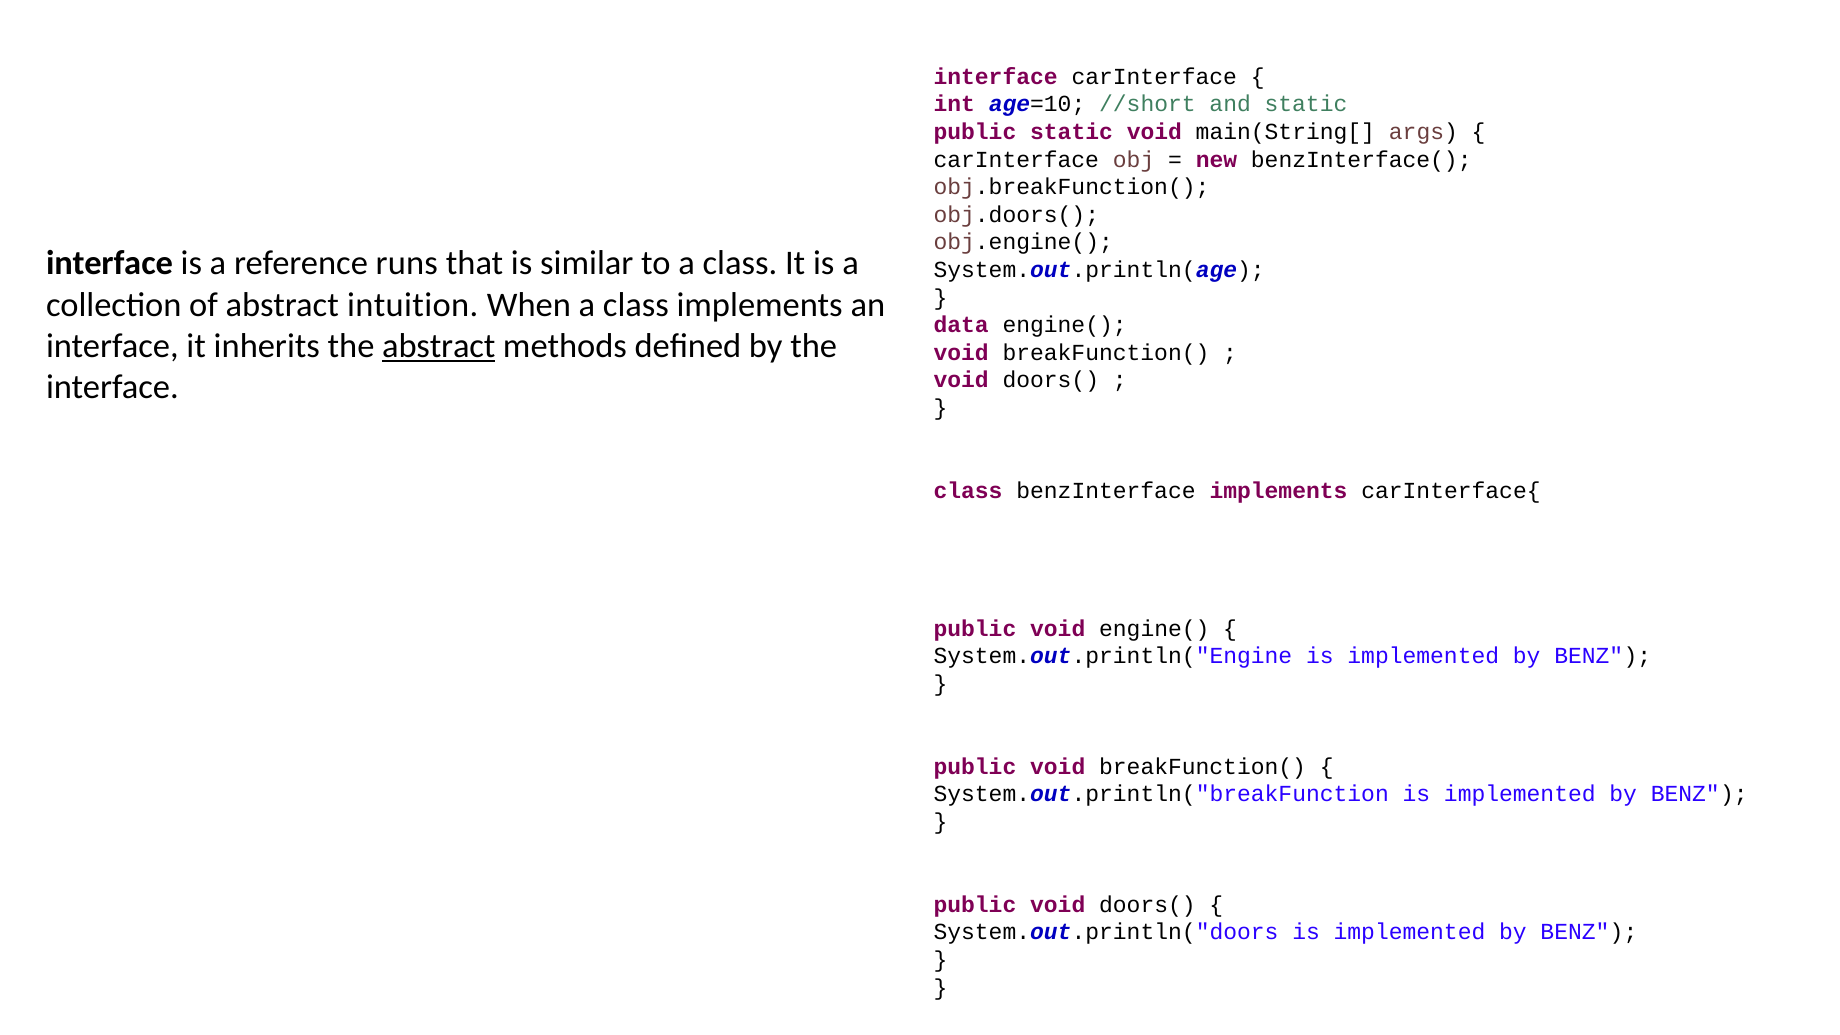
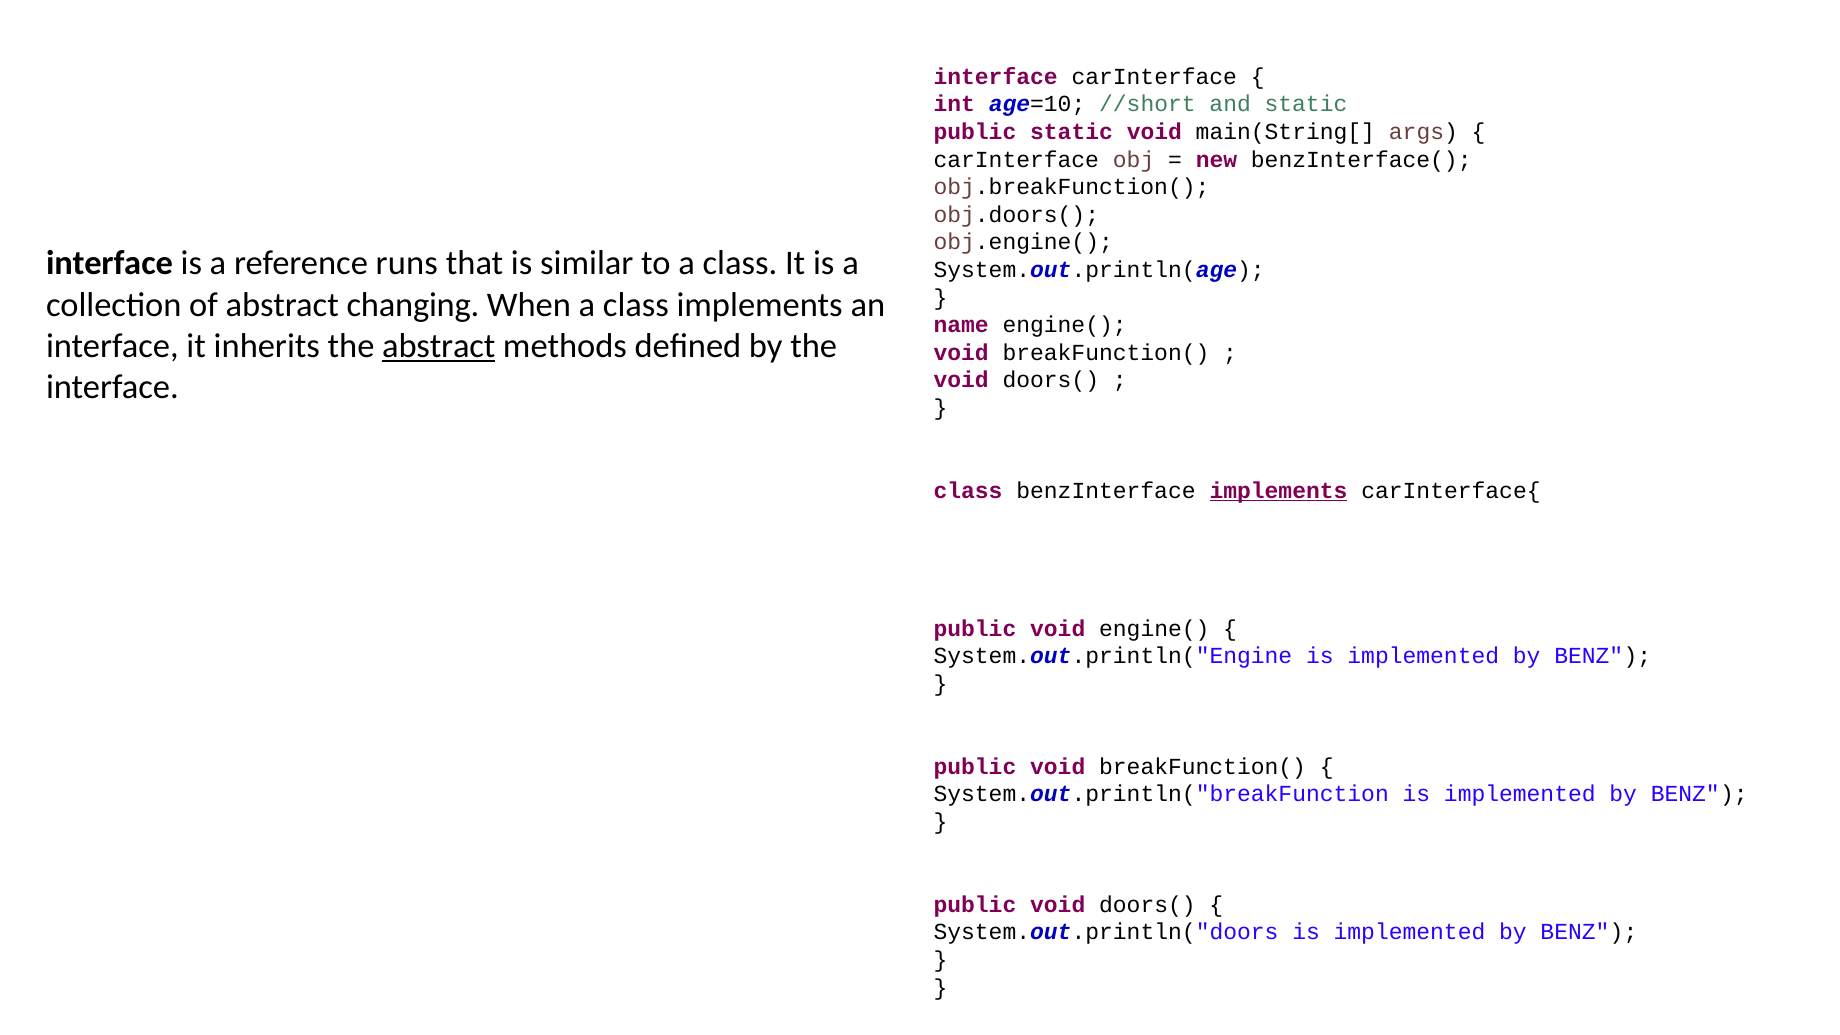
intuition: intuition -> changing (413, 305)
data: data -> name (961, 325)
implements underline: none -> present (1278, 491)
